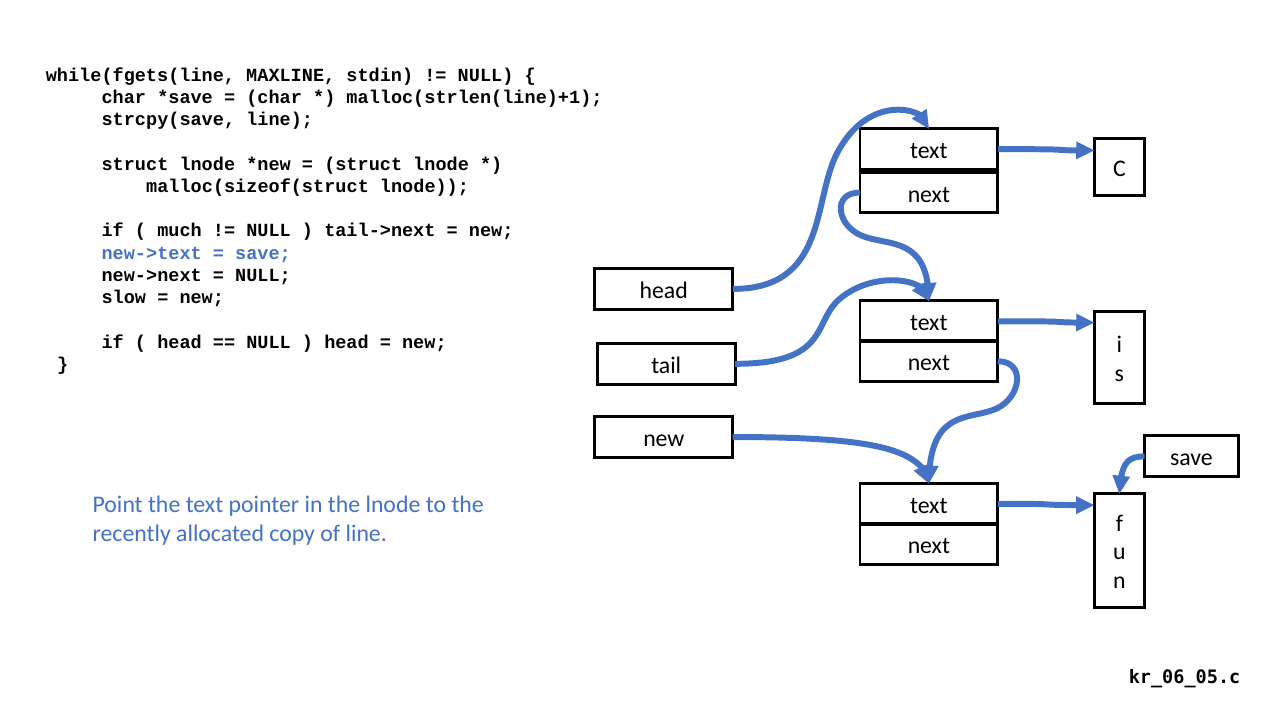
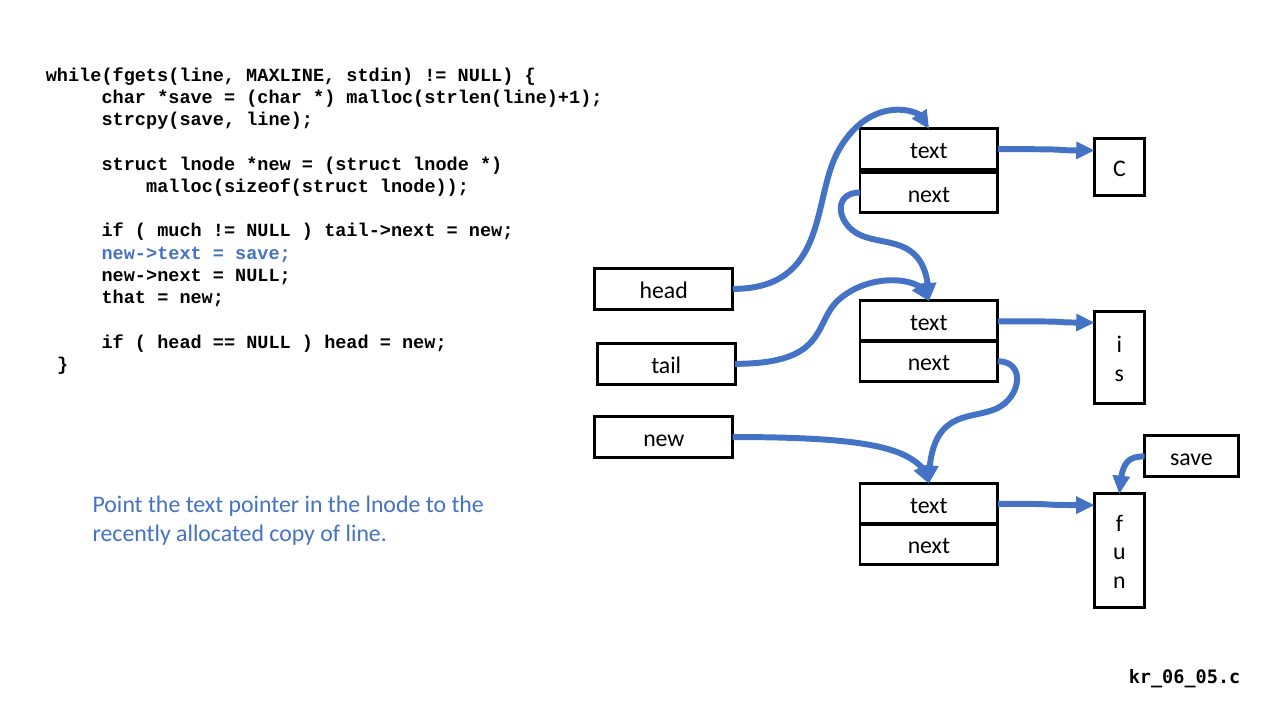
slow: slow -> that (124, 298)
